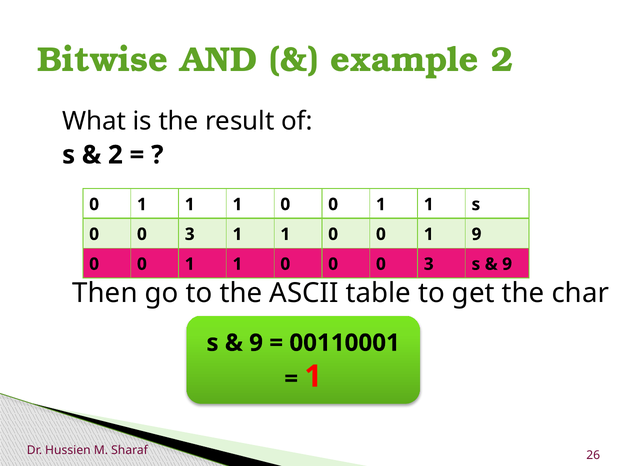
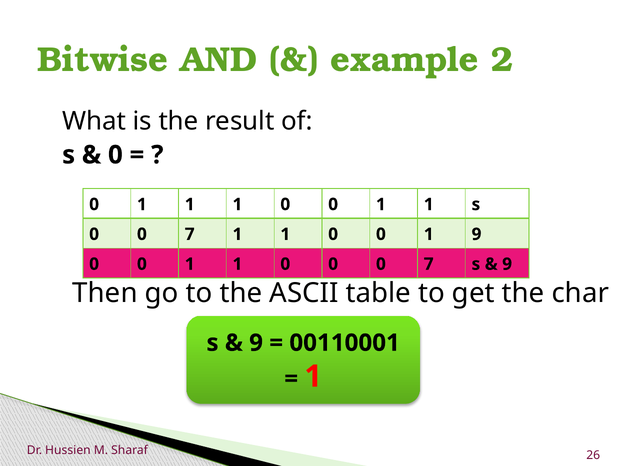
2: 2 -> 0 (115, 155)
3: 3 -> 7 (190, 235)
0 0 0 3: 3 -> 7 (429, 264)
